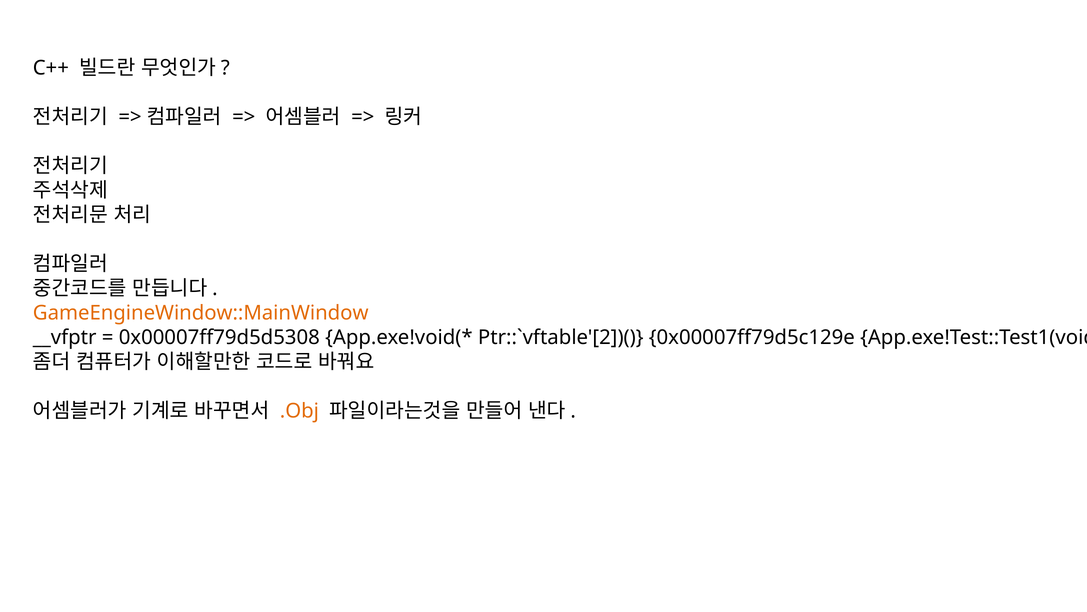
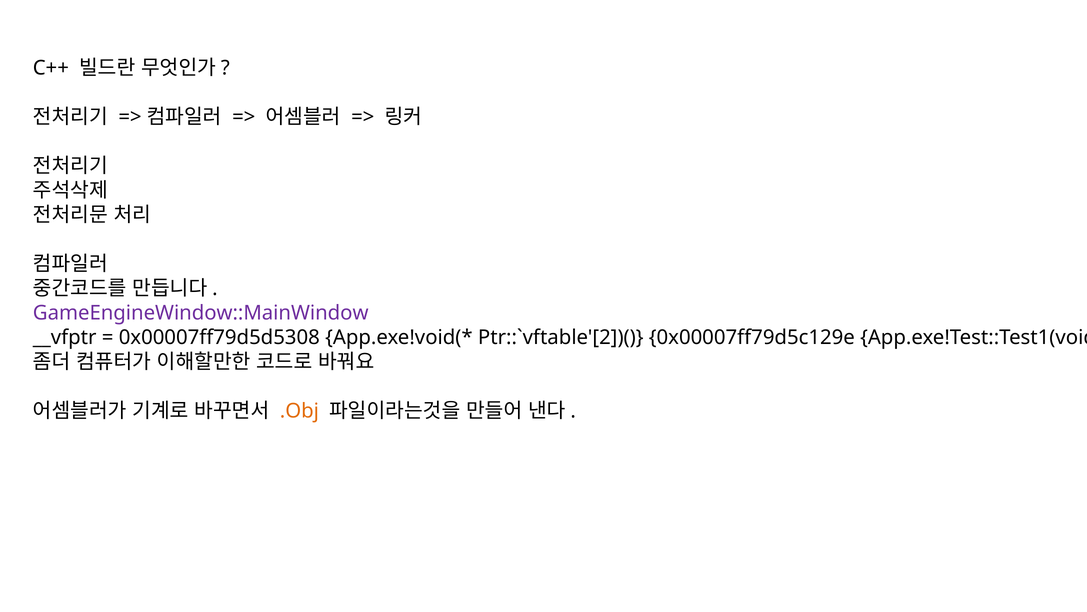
GameEngineWindow::MainWindow colour: orange -> purple (201, 313)
